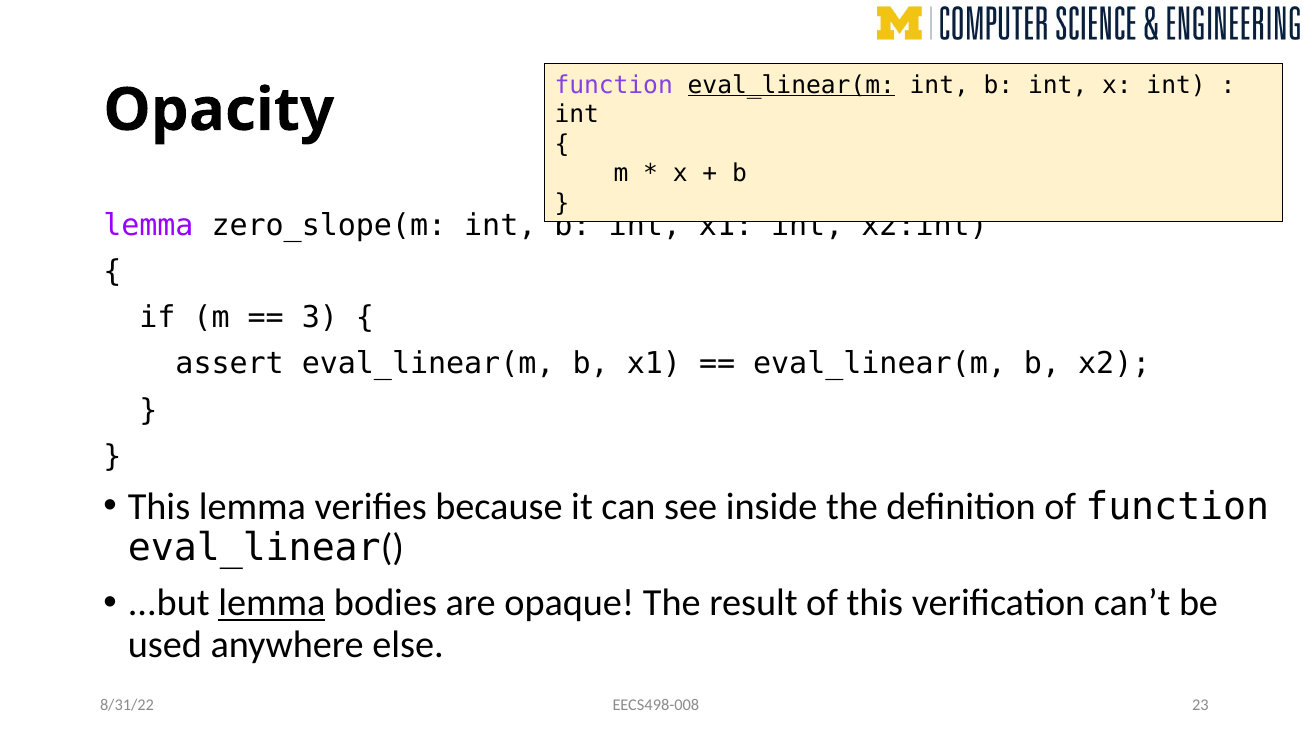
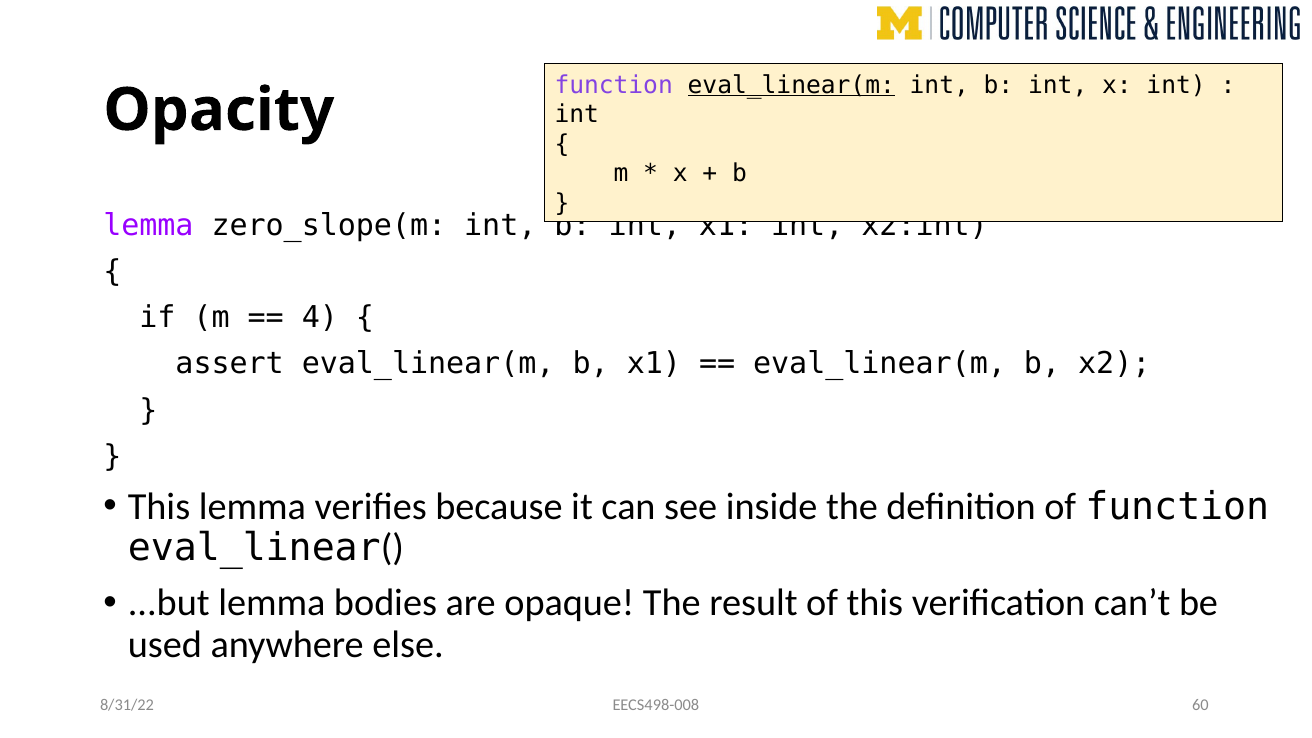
3: 3 -> 4 (320, 318)
lemma underline: present -> none (272, 603)
23: 23 -> 60 (1200, 705)
